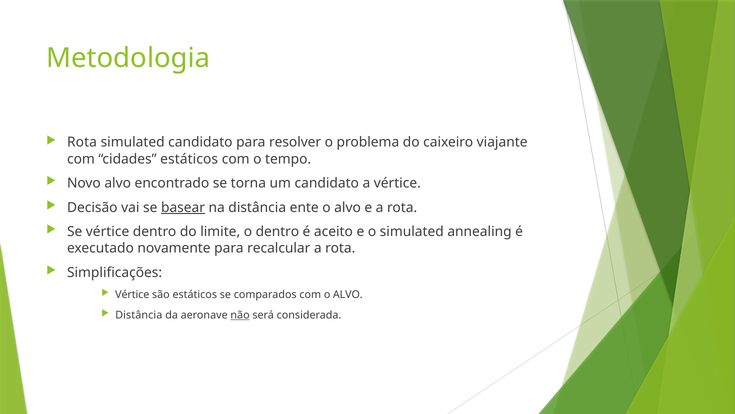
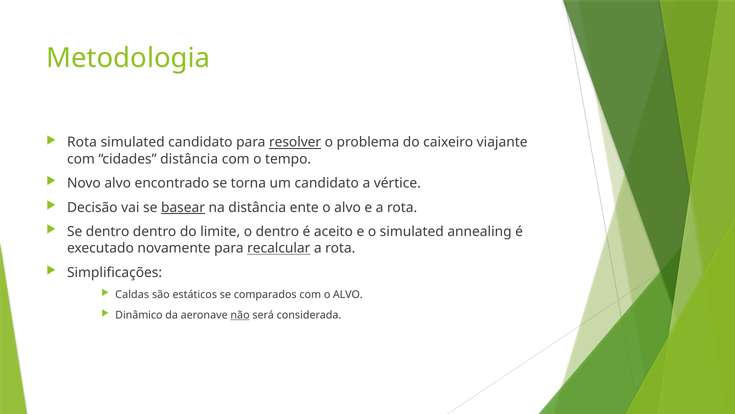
resolver underline: none -> present (295, 142)
cidades estáticos: estáticos -> distância (189, 159)
Se vértice: vértice -> dentro (108, 231)
recalcular underline: none -> present (279, 248)
Vértice: Vértice -> Caldas (132, 294)
Distância: Distância -> Dinâmico (139, 315)
